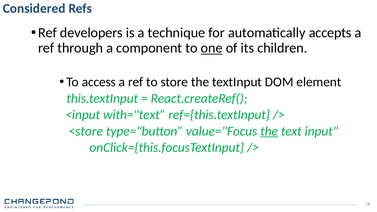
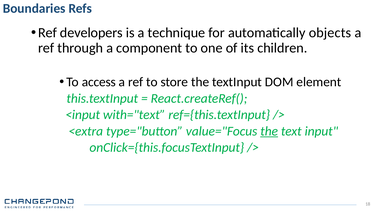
Considered: Considered -> Boundaries (34, 9)
accepts: accepts -> objects (330, 33)
one underline: present -> none (212, 48)
<store: <store -> <extra (86, 131)
